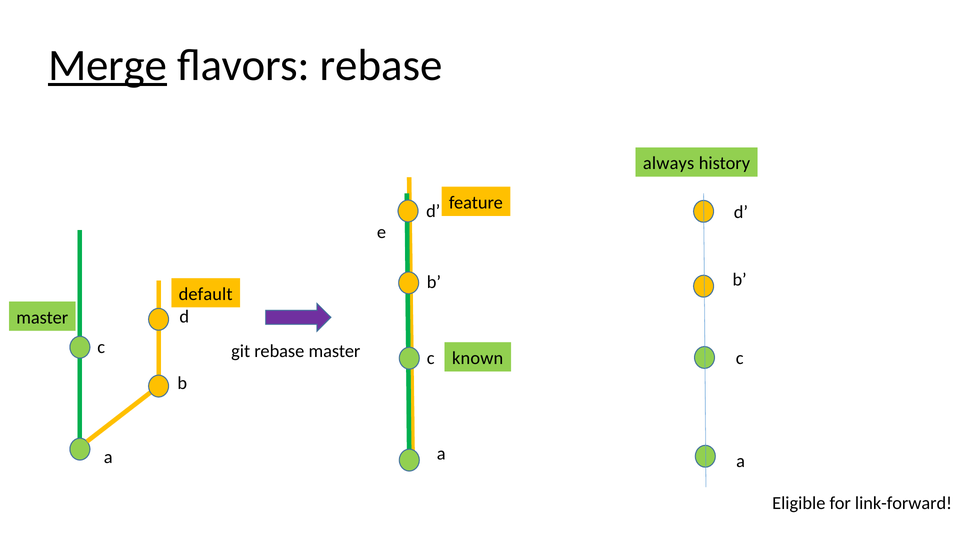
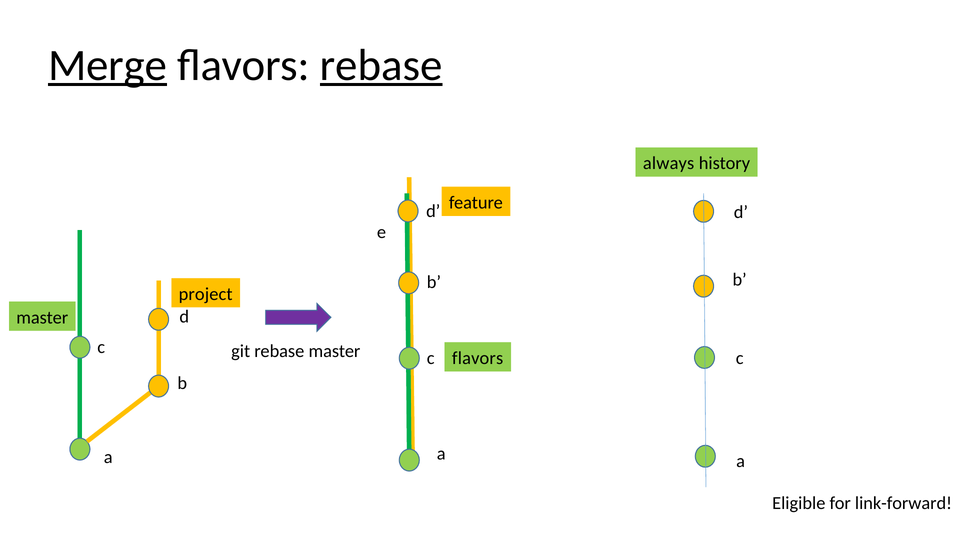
rebase underline: none -> present (381, 65)
default: default -> project (206, 294)
known: known -> flavors (478, 358)
